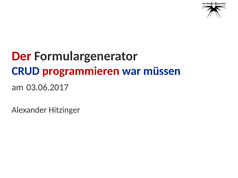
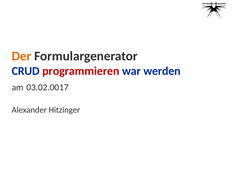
Der colour: red -> orange (21, 56)
müssen: müssen -> werden (162, 71)
03.06.2017: 03.06.2017 -> 03.02.0017 (47, 88)
